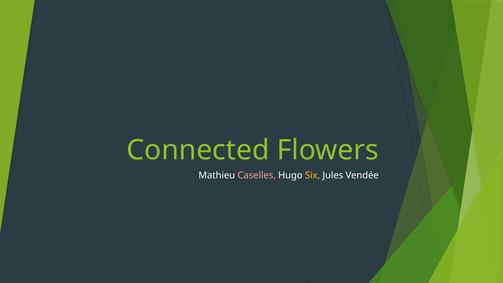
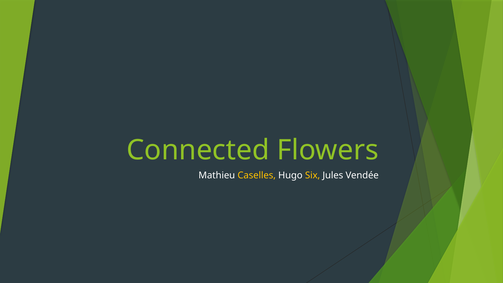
Caselles colour: pink -> yellow (257, 175)
